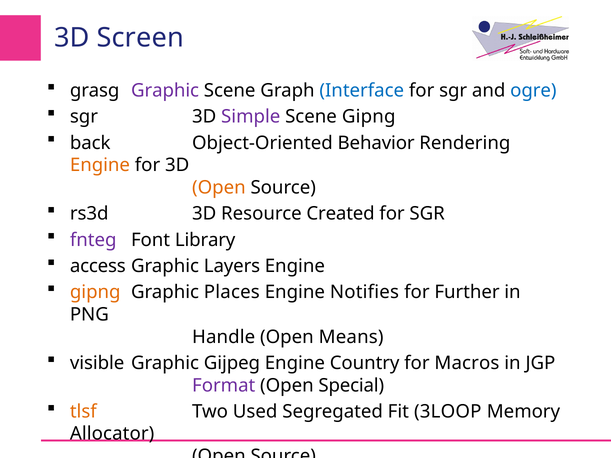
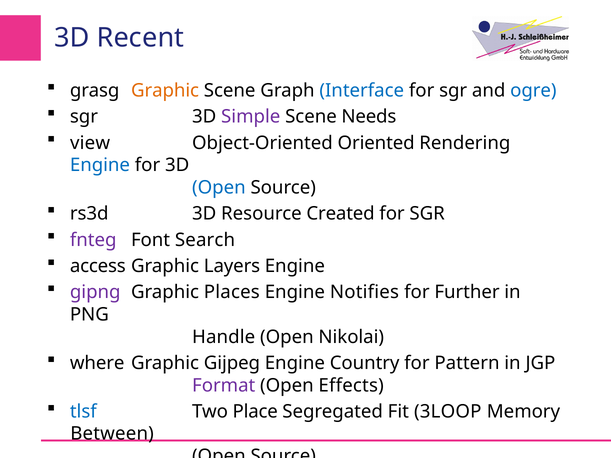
Screen: Screen -> Recent (140, 38)
Graphic colour: purple -> orange (165, 91)
Scene Gipng: Gipng -> Needs (369, 117)
back: back -> view (90, 143)
Behavior: Behavior -> Oriented (376, 143)
Engine colour: orange -> blue (100, 165)
Open colour: orange -> blue (219, 188)
Font Library: Library -> Search (205, 240)
gipng colour: orange -> purple (95, 292)
Means: Means -> Nikolai (351, 337)
visible: visible -> where (97, 363)
Macros: Macros -> Pattern (467, 363)
Special: Special -> Effects (351, 386)
tlsf colour: orange -> blue (83, 412)
Used: Used -> Place (255, 412)
Allocator: Allocator -> Between (112, 434)
